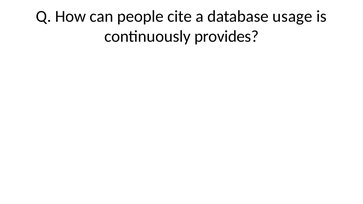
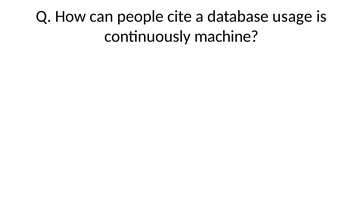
provides: provides -> machine (227, 36)
